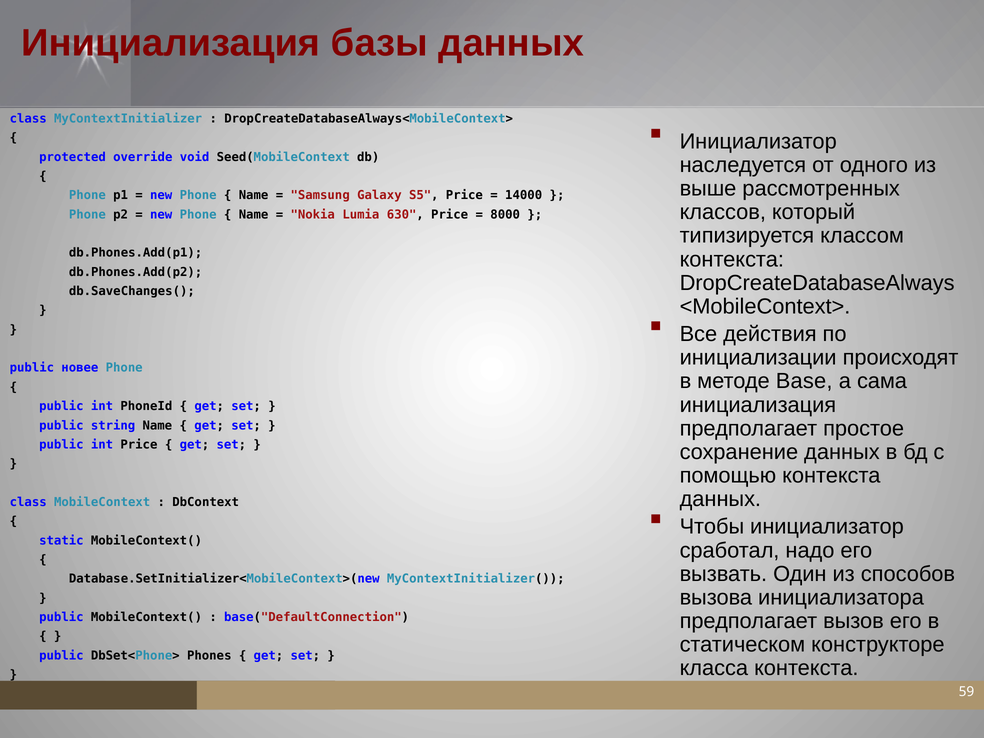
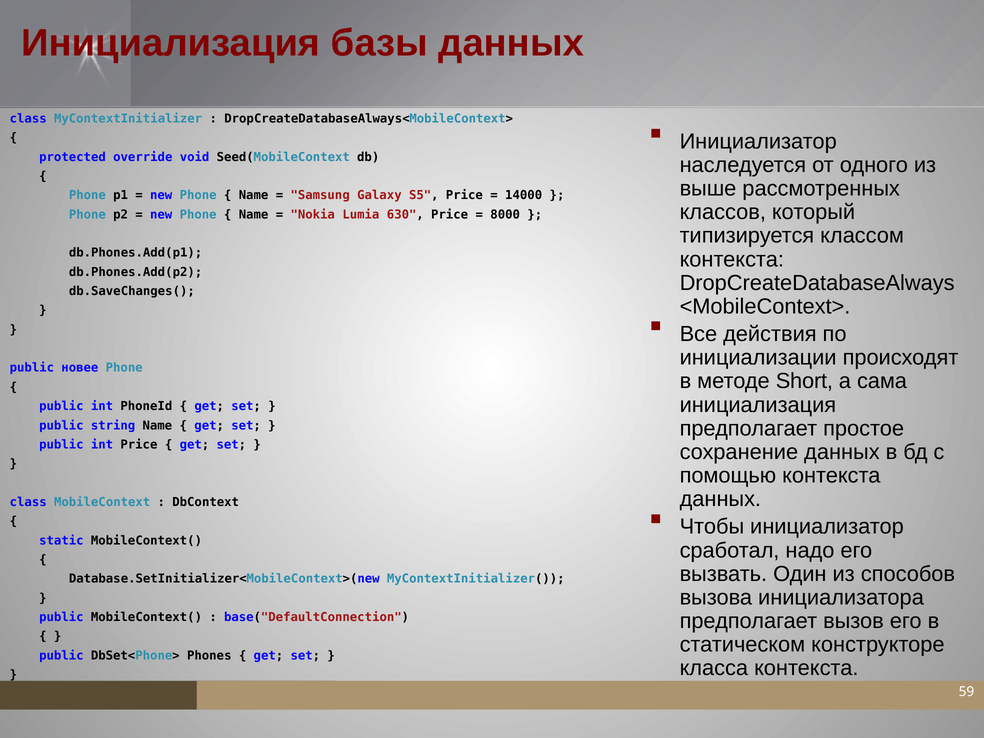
Base: Base -> Short (804, 381)
